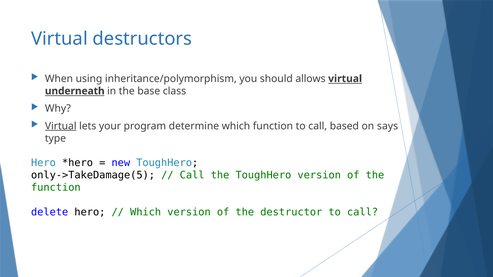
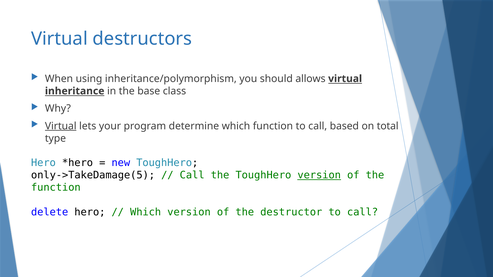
underneath: underneath -> inheritance (75, 91)
says: says -> total (388, 126)
version underline: none -> present (319, 175)
